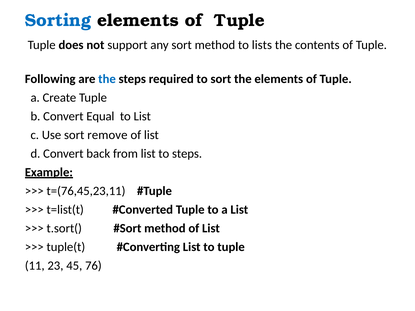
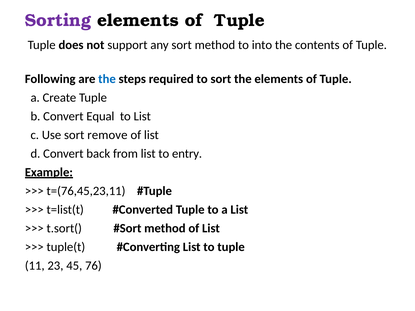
Sorting colour: blue -> purple (58, 21)
lists: lists -> into (262, 45)
to steps: steps -> entry (187, 154)
